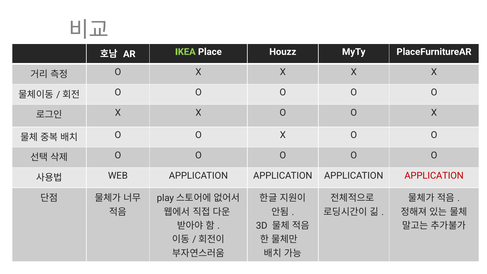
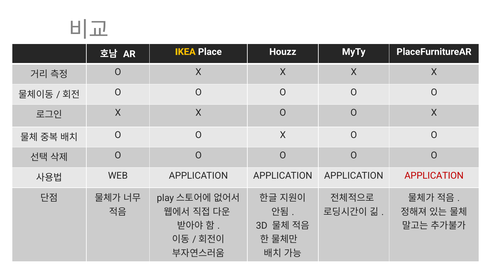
IKEA colour: light green -> yellow (185, 52)
